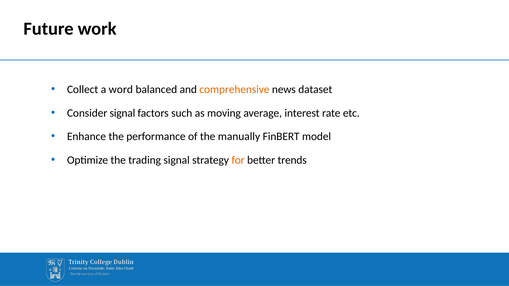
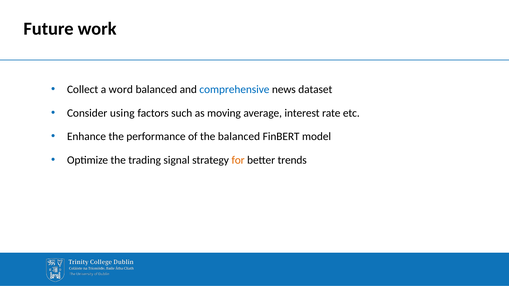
comprehensive colour: orange -> blue (234, 90)
Consider signal: signal -> using (122, 113)
the manually: manually -> balanced (239, 137)
